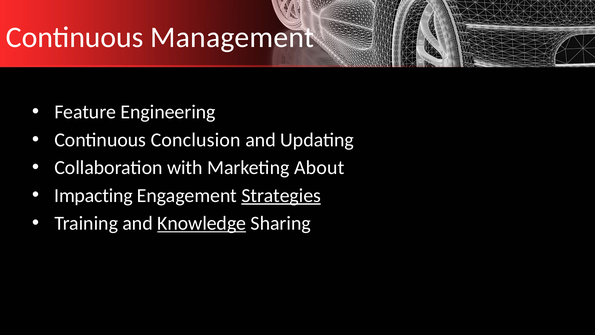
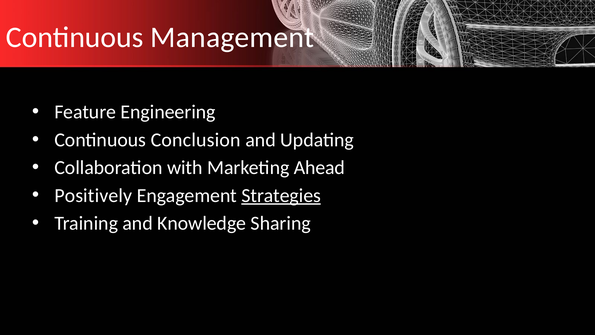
About: About -> Ahead (319, 168)
Impacting: Impacting -> Positively (93, 195)
Knowledge underline: present -> none (202, 223)
